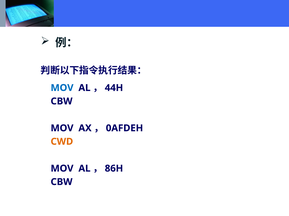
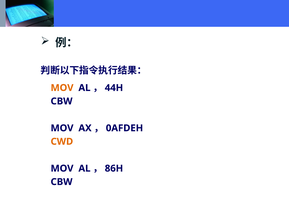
MOV colour: blue -> orange (62, 88)
